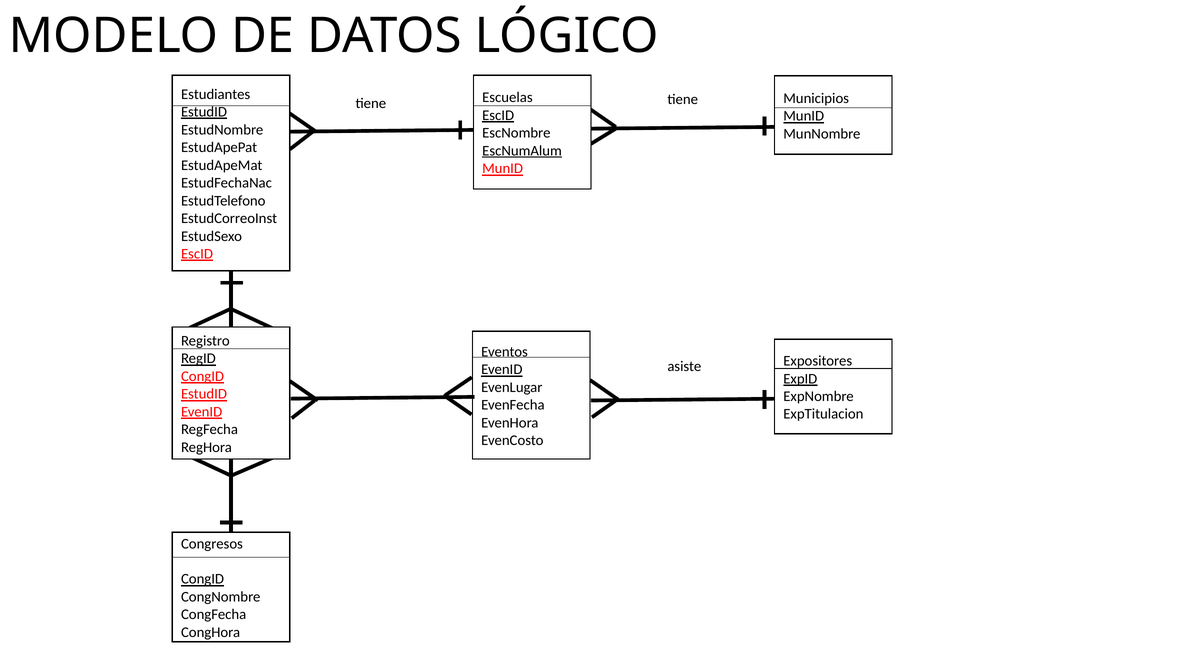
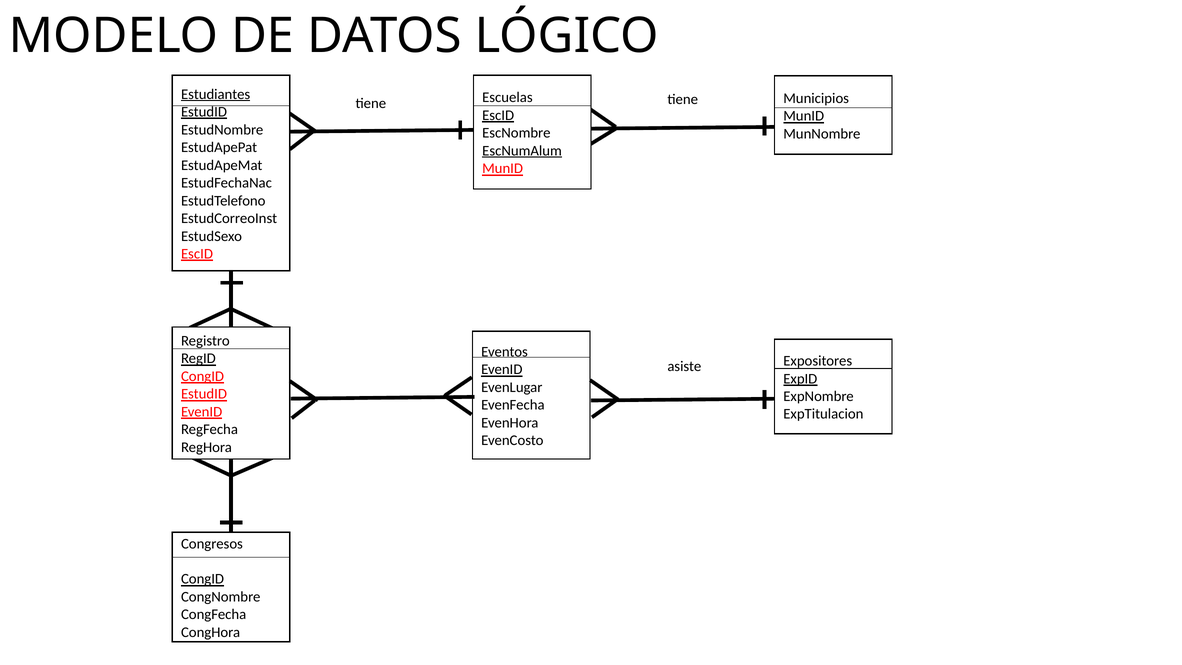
Estudiantes underline: none -> present (216, 94)
